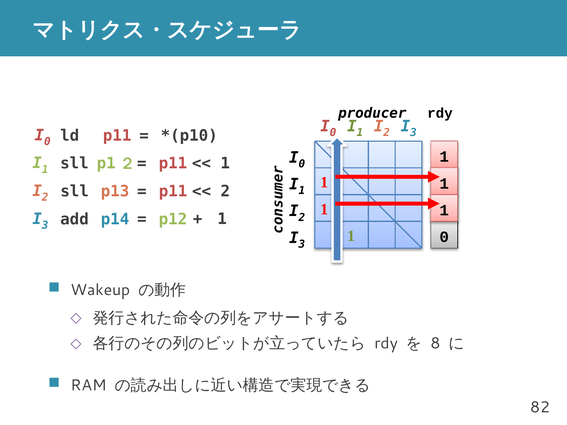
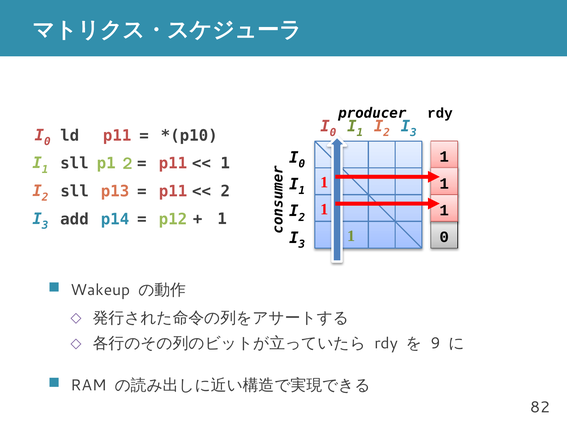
8: 8 -> 9 (435, 344)
